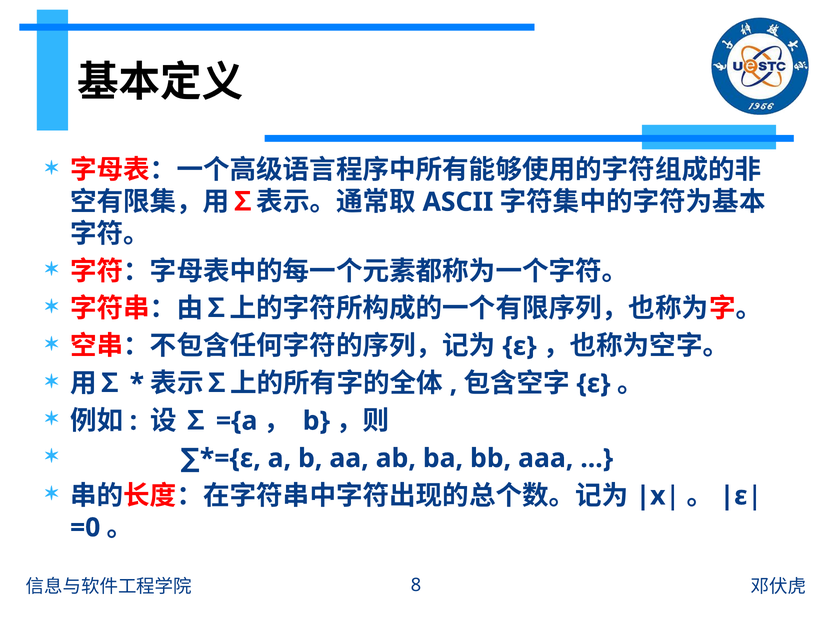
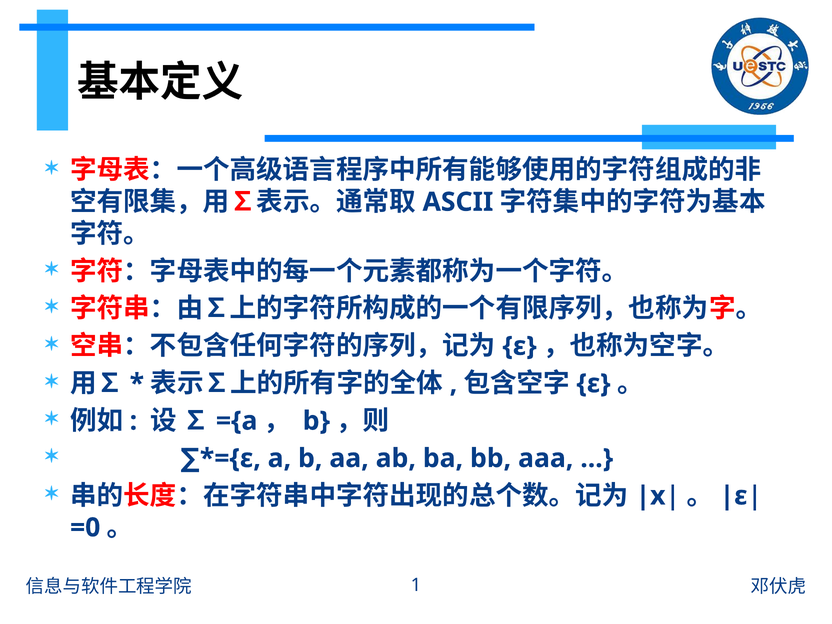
8: 8 -> 1 (416, 585)
